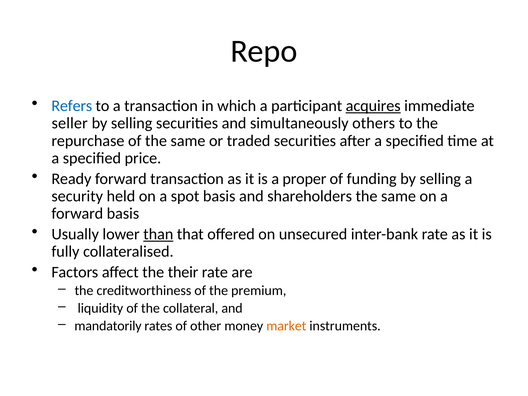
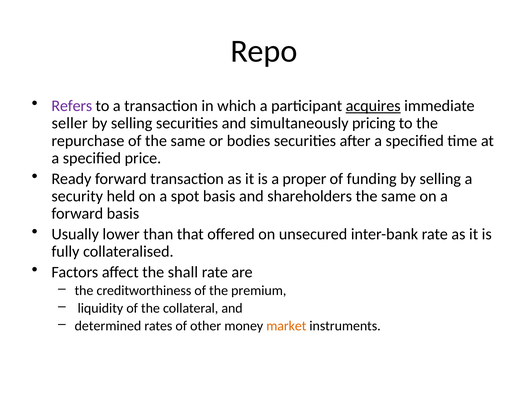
Refers colour: blue -> purple (72, 106)
others: others -> pricing (374, 123)
traded: traded -> bodies (249, 141)
than underline: present -> none (158, 234)
their: their -> shall (183, 272)
mandatorily: mandatorily -> determined (108, 326)
